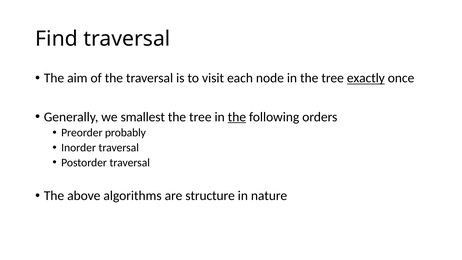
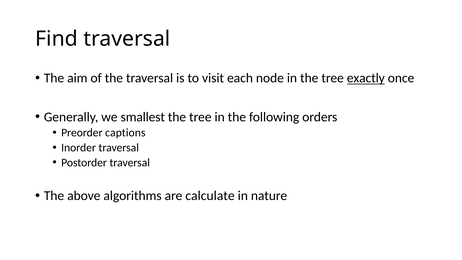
the underline: present -> none (237, 117)
probably: probably -> captions (125, 133)
structure: structure -> calculate (210, 196)
